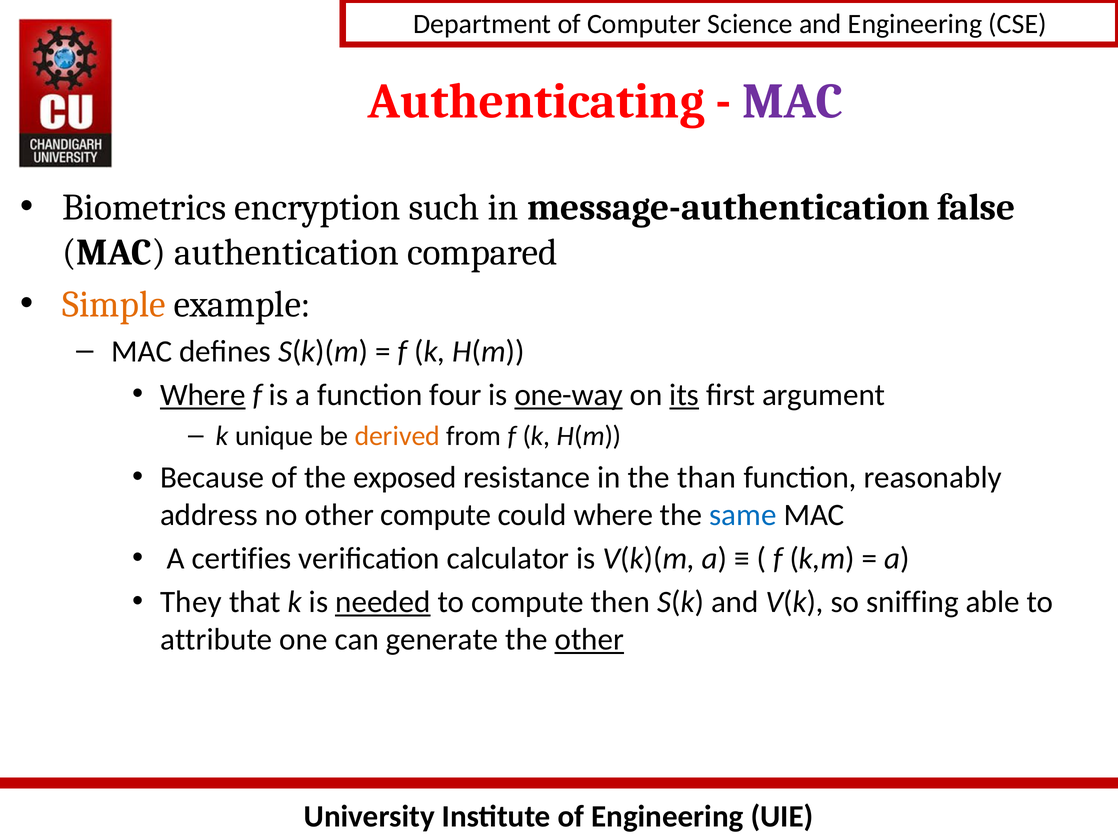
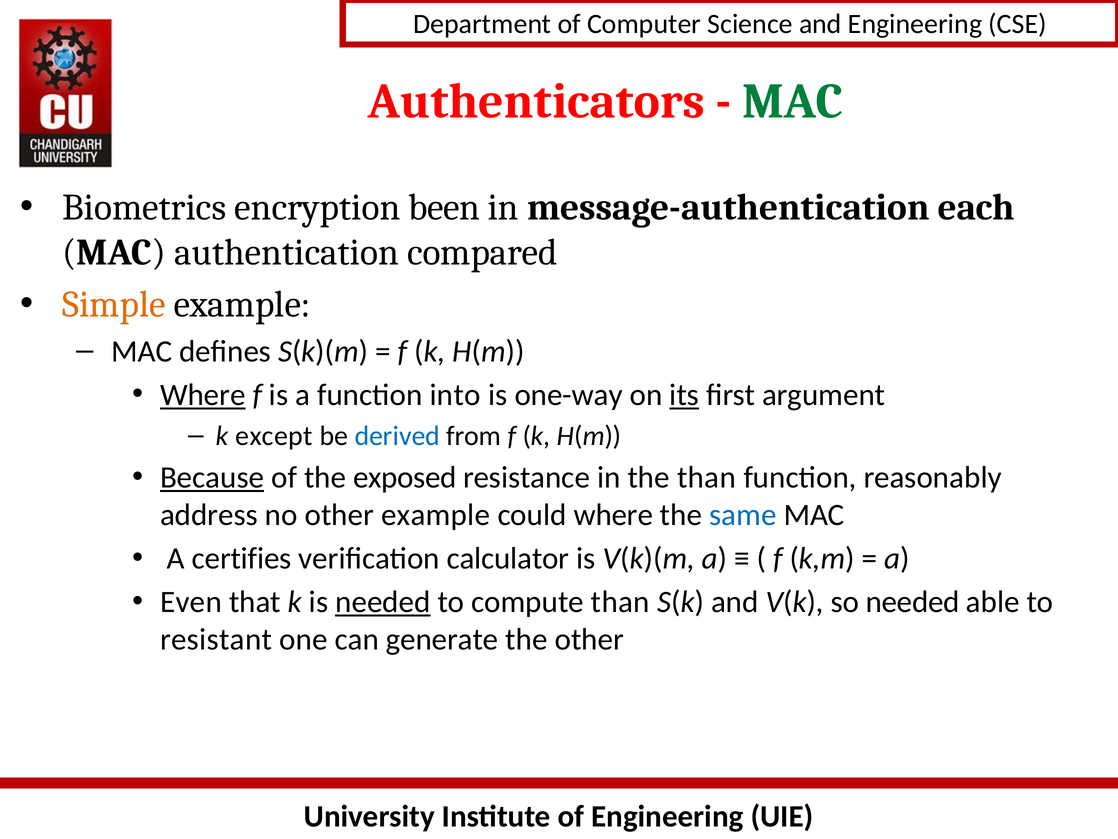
Authenticating: Authenticating -> Authenticators (536, 101)
MAC colour: purple -> green (793, 101)
such: such -> been (444, 208)
false: false -> each (976, 208)
four: four -> into (455, 395)
one-way underline: present -> none (569, 395)
unique: unique -> except (274, 436)
derived colour: orange -> blue (397, 436)
Because underline: none -> present (212, 477)
other compute: compute -> example (436, 515)
They: They -> Even (191, 602)
compute then: then -> than (620, 602)
so sniffing: sniffing -> needed (913, 602)
attribute: attribute -> resistant (216, 639)
other underline: present -> none (589, 639)
